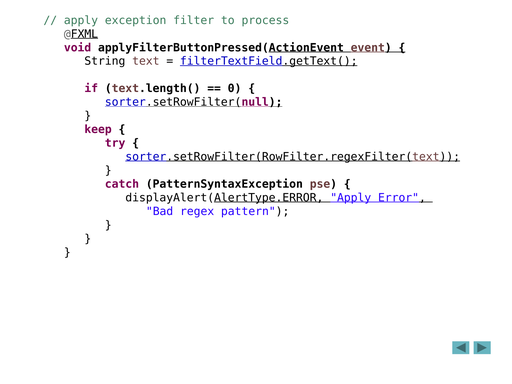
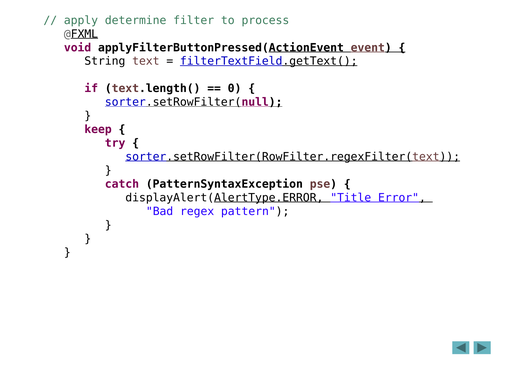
exception: exception -> determine (136, 20)
displayAlert(AlertType.ERROR Apply: Apply -> Title (351, 198)
